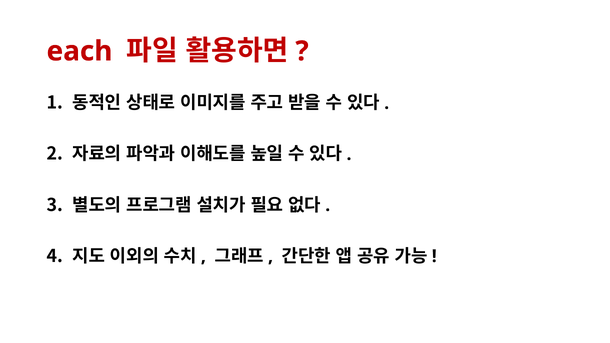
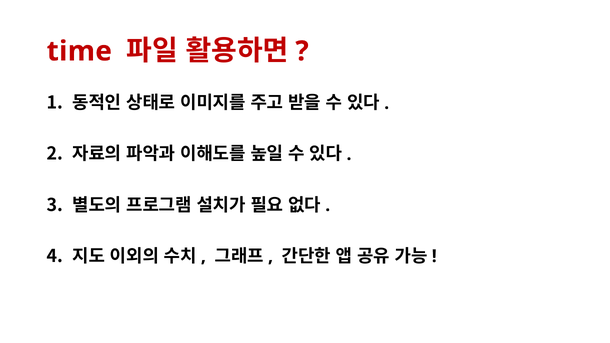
each: each -> time (79, 51)
